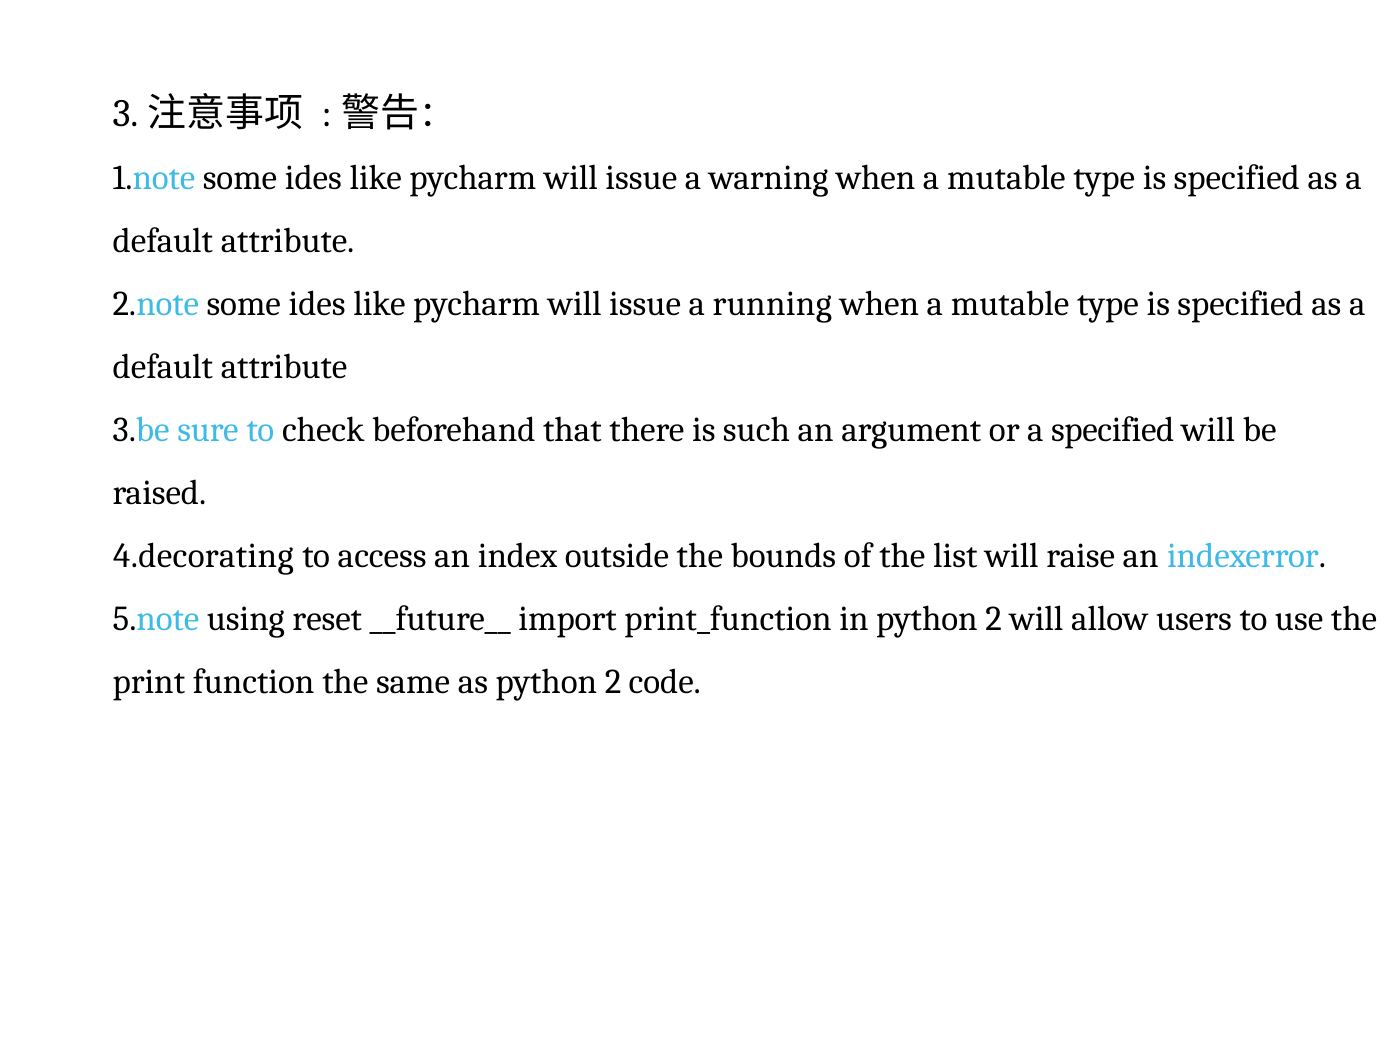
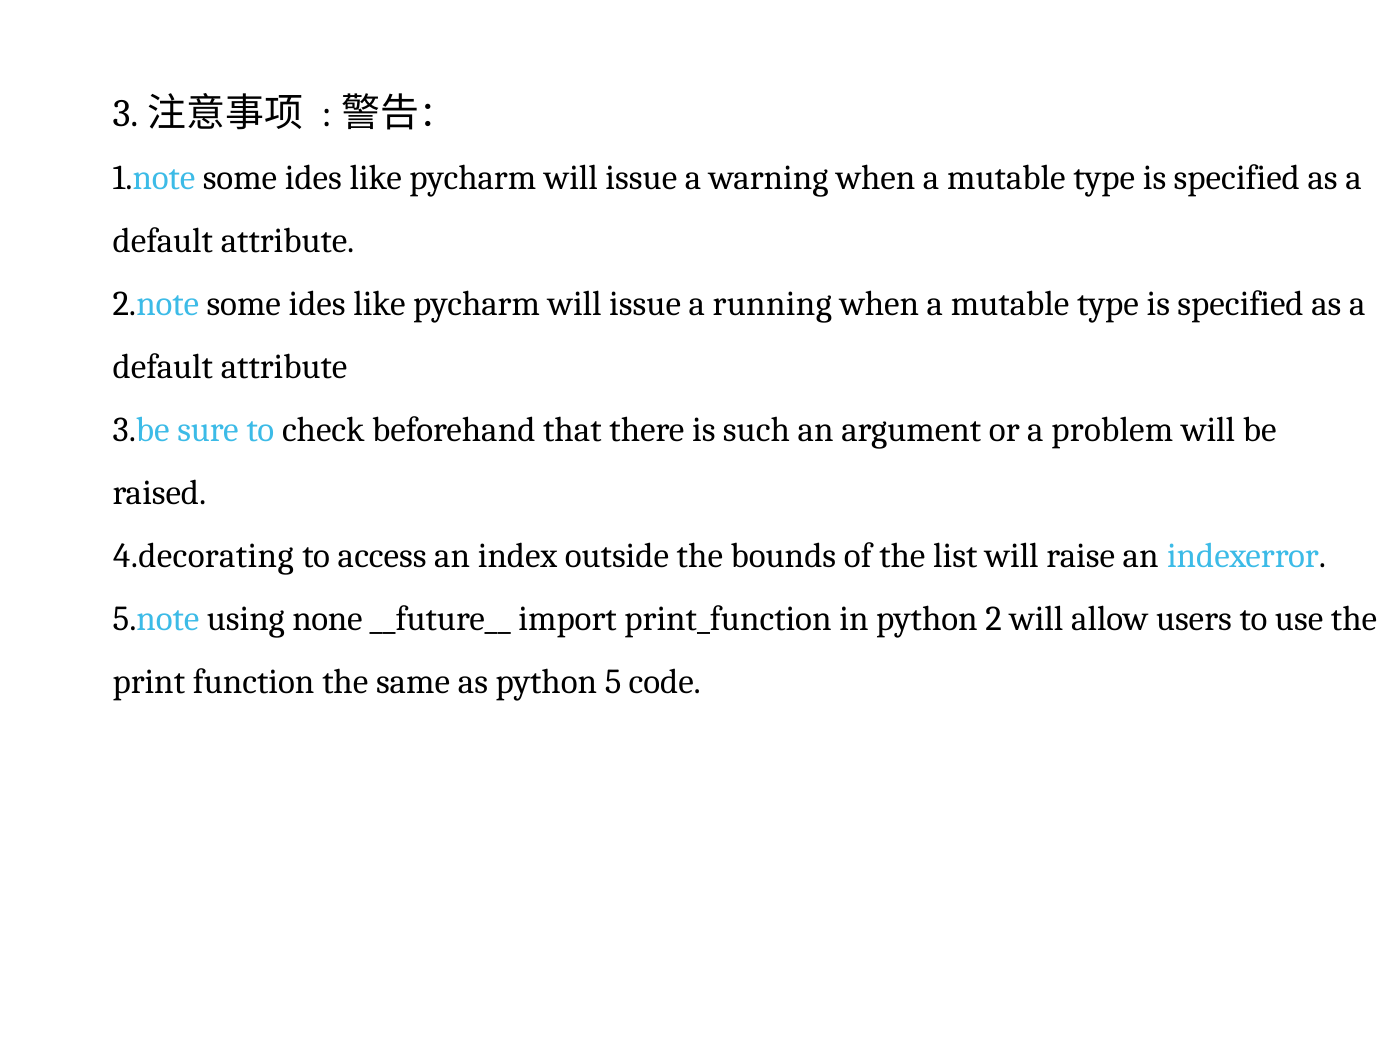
a specified: specified -> problem (1112, 430)
reset: reset -> none (327, 619)
as python 2: 2 -> 5 (613, 682)
